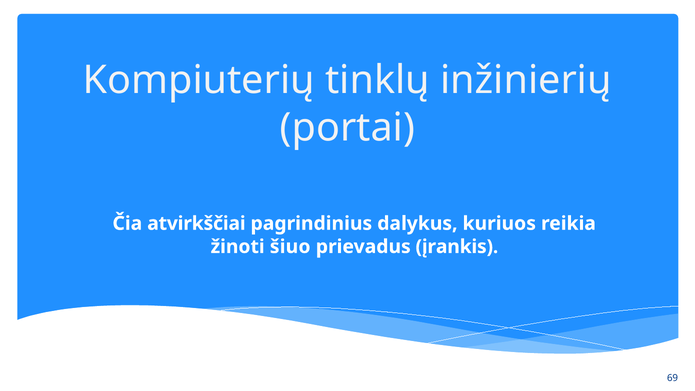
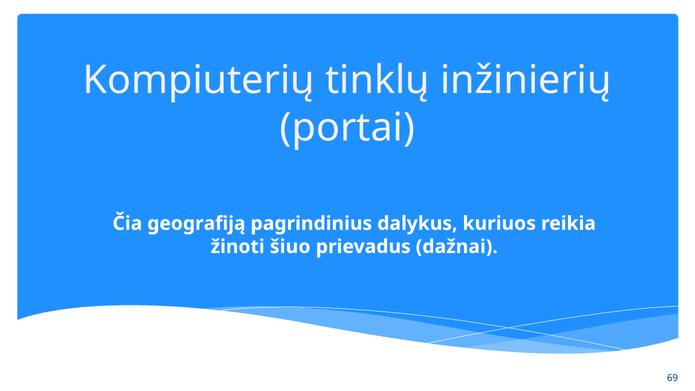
atvirkščiai: atvirkščiai -> geografiją (196, 223)
įrankis: įrankis -> dažnai (457, 247)
